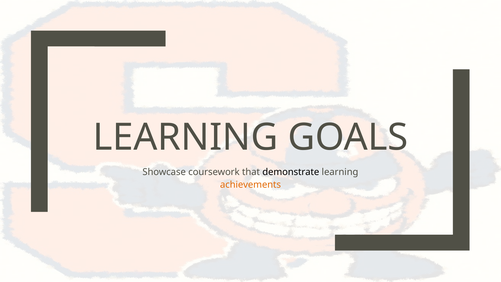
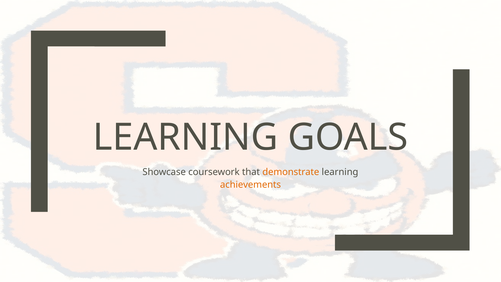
demonstrate colour: black -> orange (291, 172)
